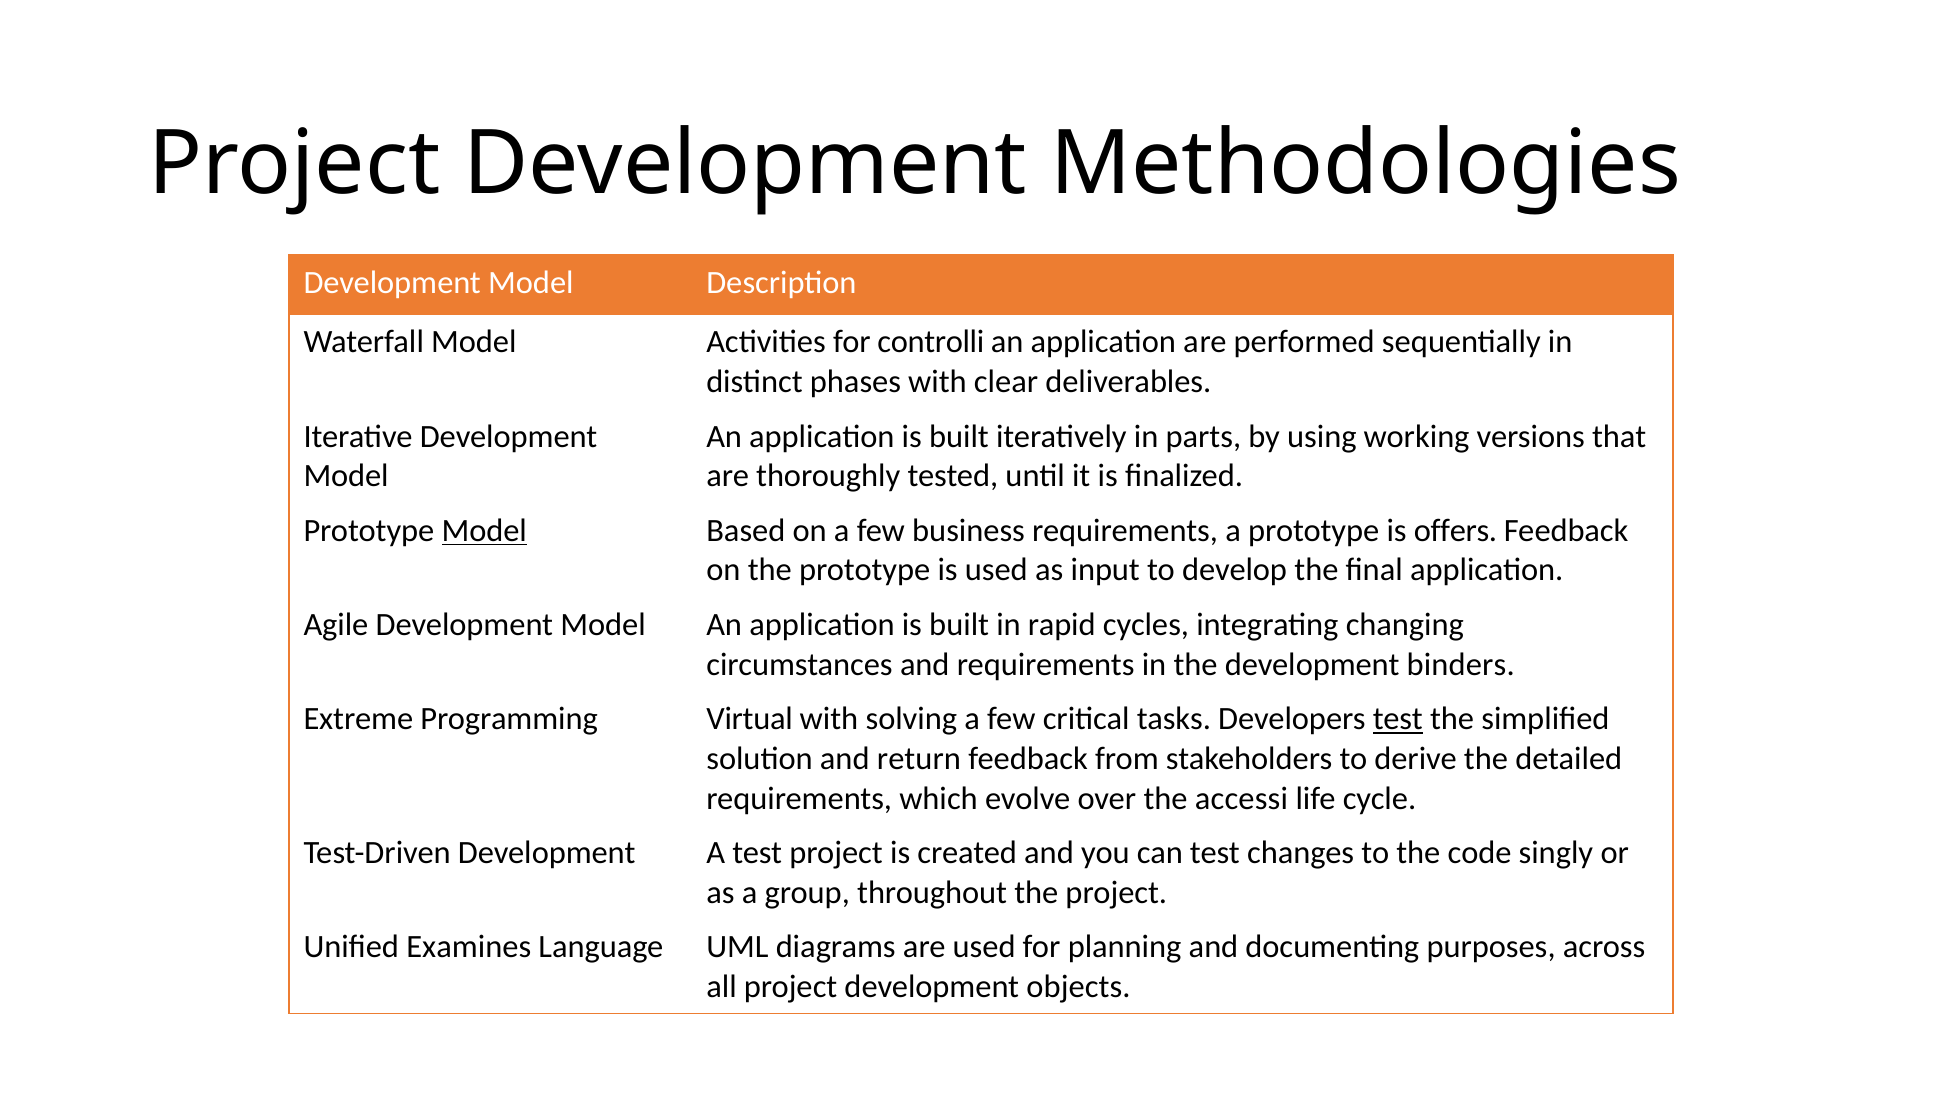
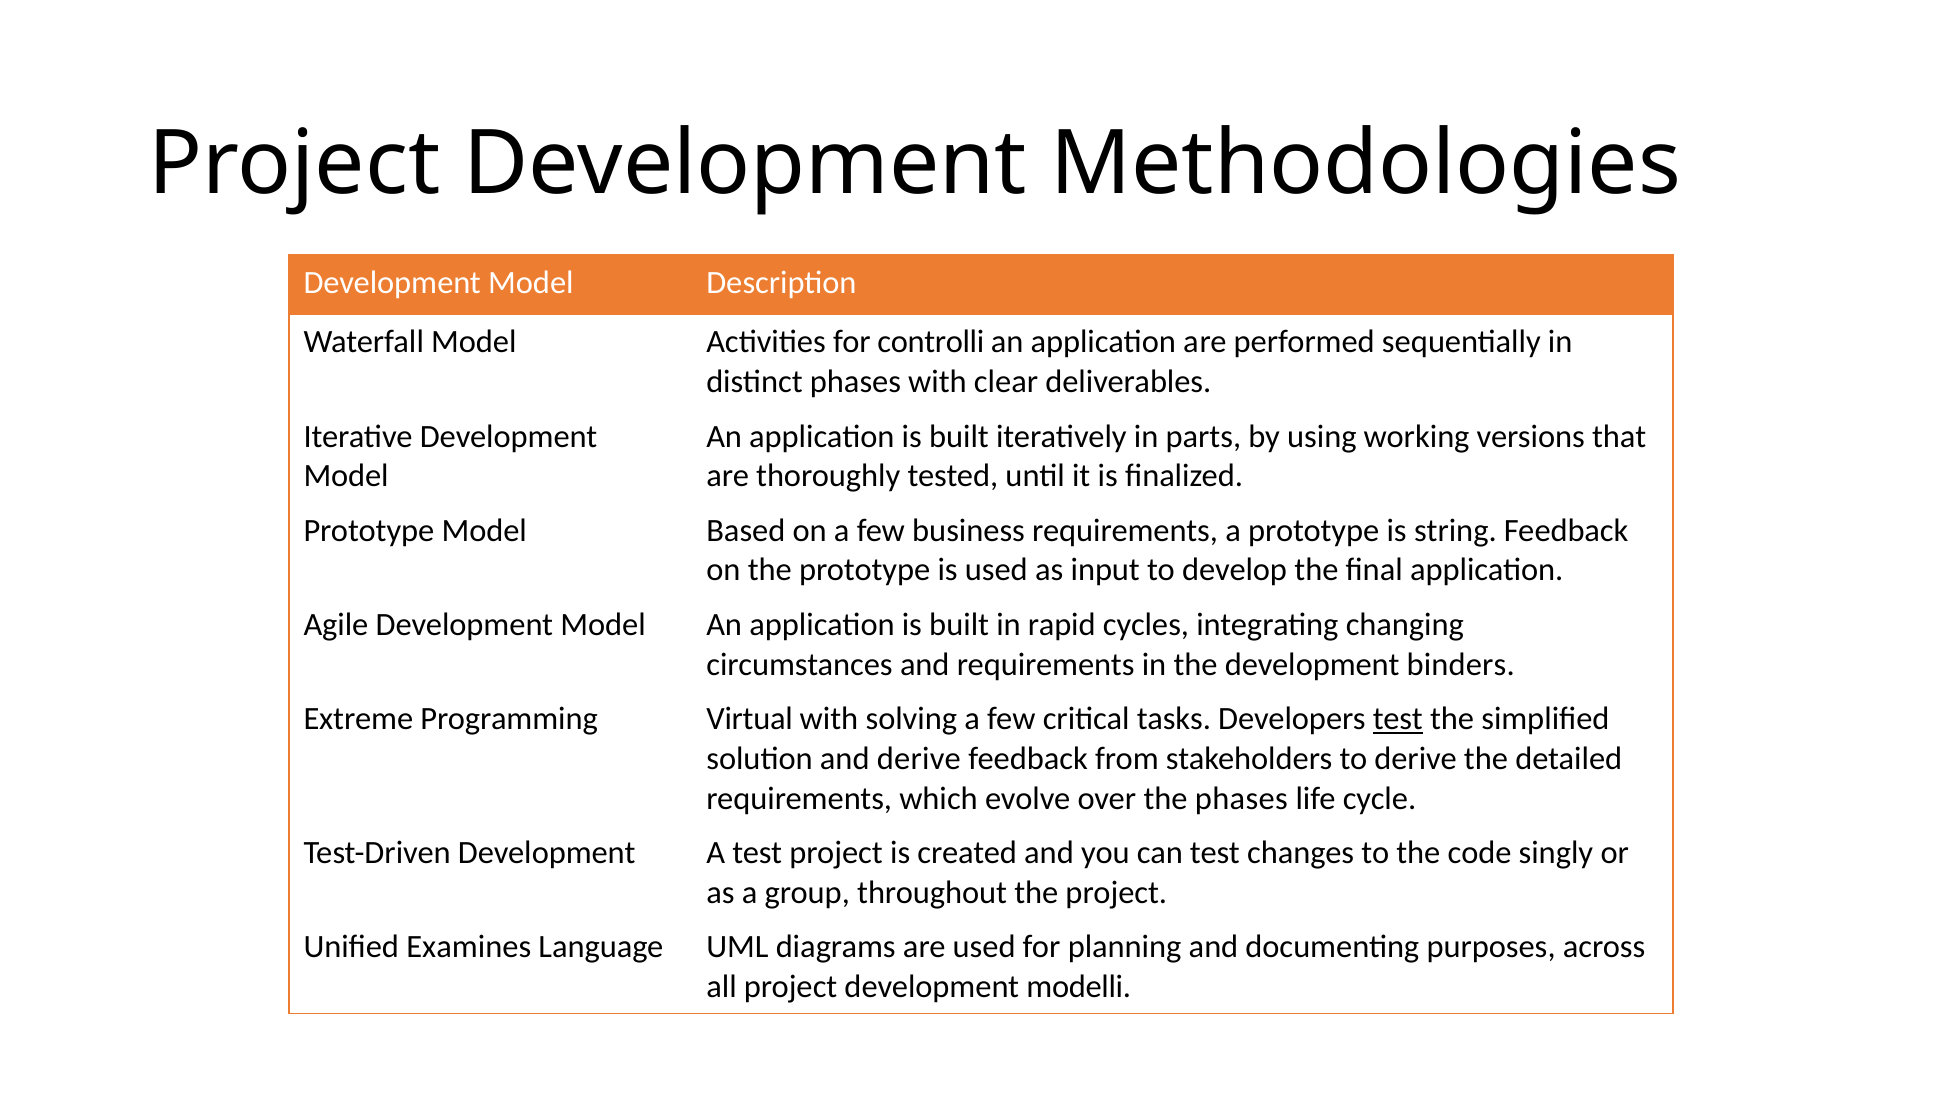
Model underline: present -> none (484, 531)
offers: offers -> string (1455, 531)
and return: return -> derive (919, 759)
the accessi: accessi -> phases (1241, 799)
objects: objects -> modelli (1079, 987)
